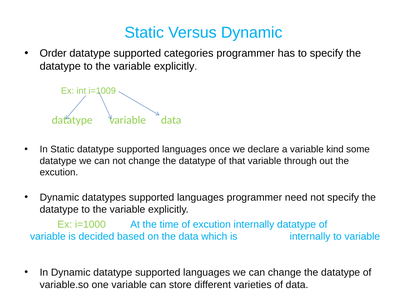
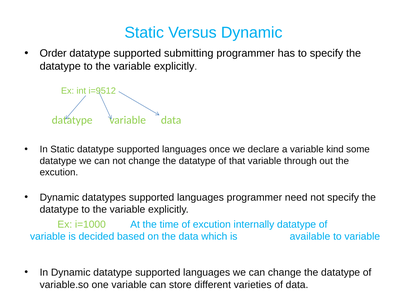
categories: categories -> submitting (189, 53)
i=1009: i=1009 -> i=9512 (102, 91)
is internally: internally -> available (310, 237)
